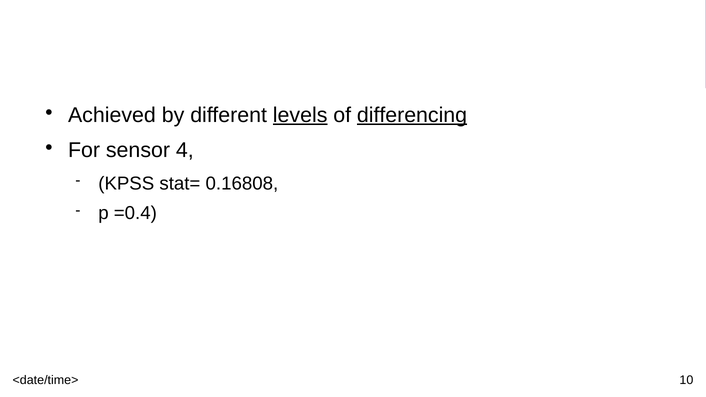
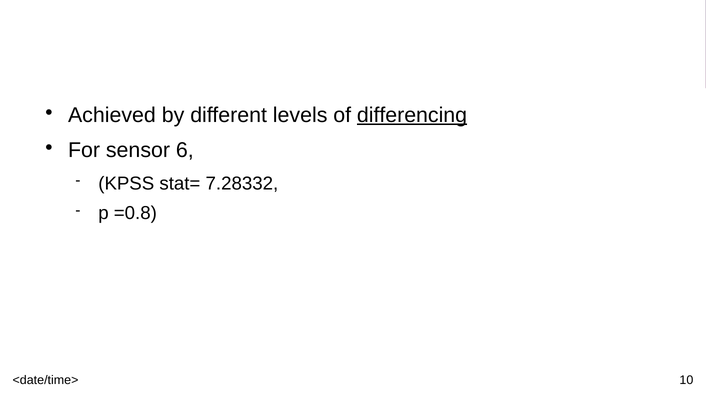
levels underline: present -> none (300, 115)
4: 4 -> 6 (185, 150)
0.16808: 0.16808 -> 7.28332 (242, 183)
=0.4: =0.4 -> =0.8 (135, 213)
